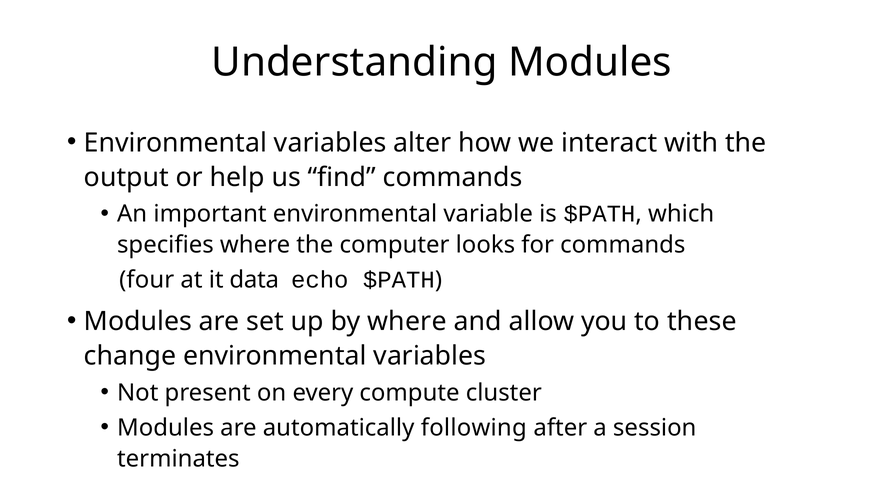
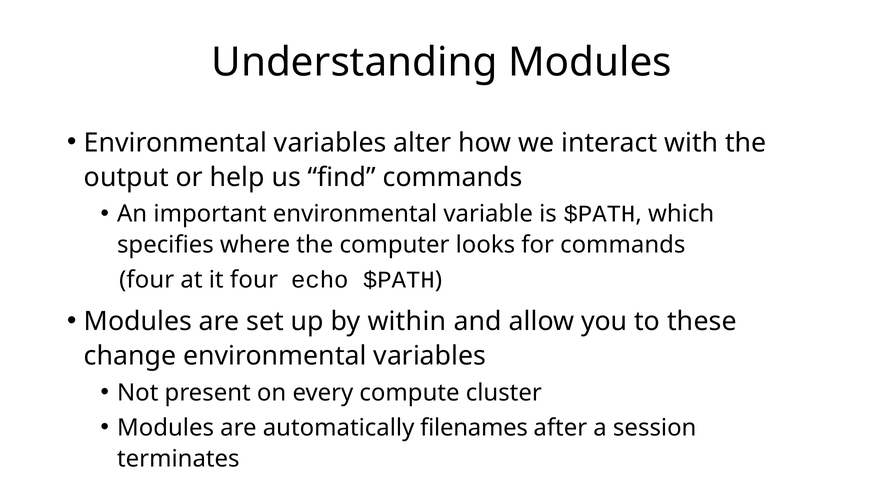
it data: data -> four (254, 280)
by where: where -> within (407, 322)
following: following -> filenames (474, 428)
